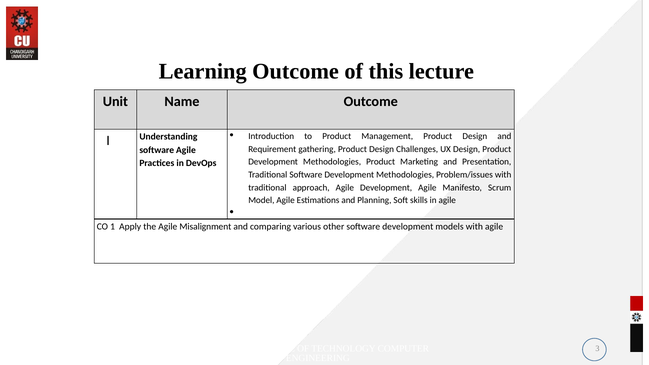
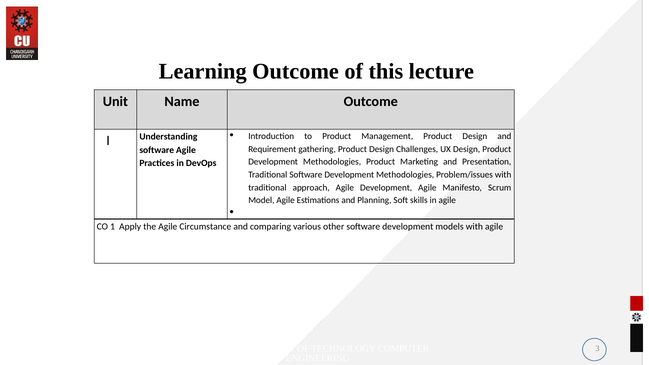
Misalignment: Misalignment -> Circumstance (205, 227)
